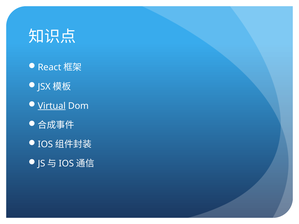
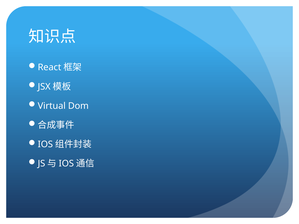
Virtual underline: present -> none (52, 106)
